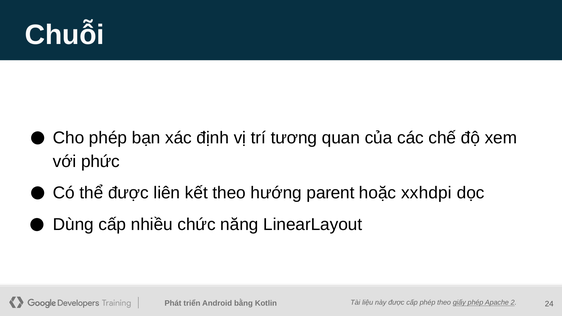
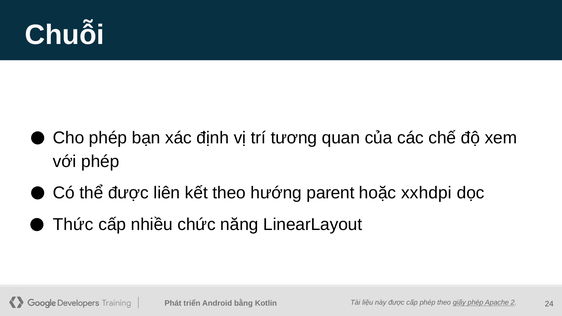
với phức: phức -> phép (100, 162)
Dùng: Dùng -> Thức (73, 225)
